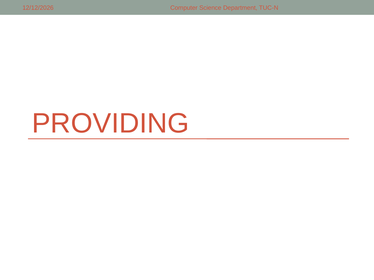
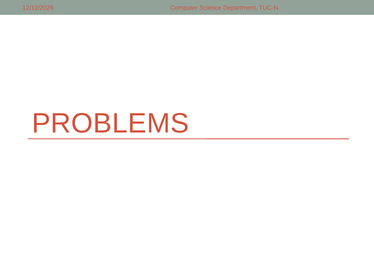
PROVIDING: PROVIDING -> PROBLEMS (110, 123)
